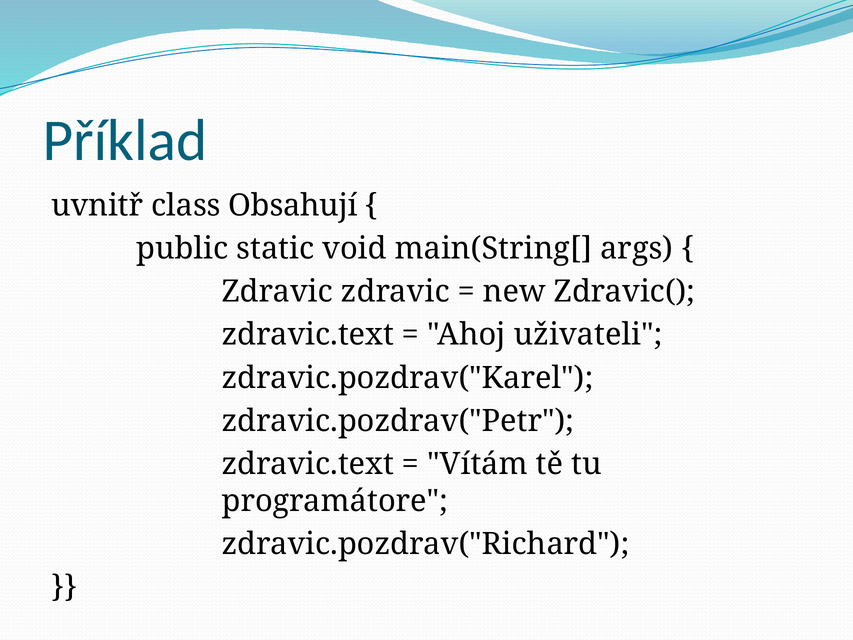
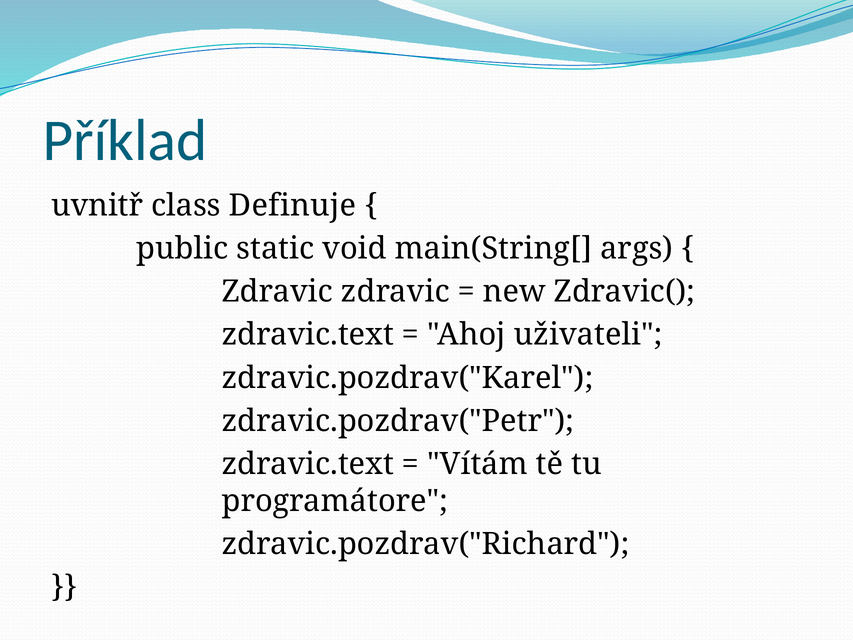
Obsahují: Obsahují -> Definuje (293, 205)
